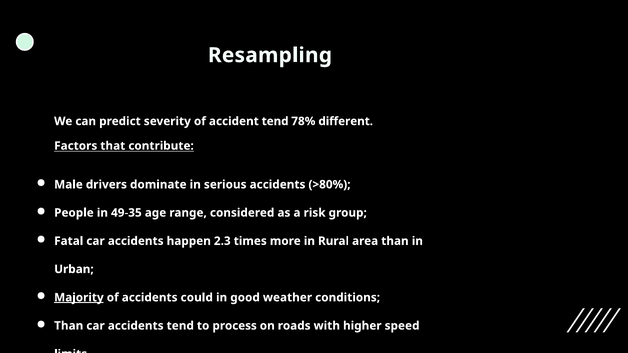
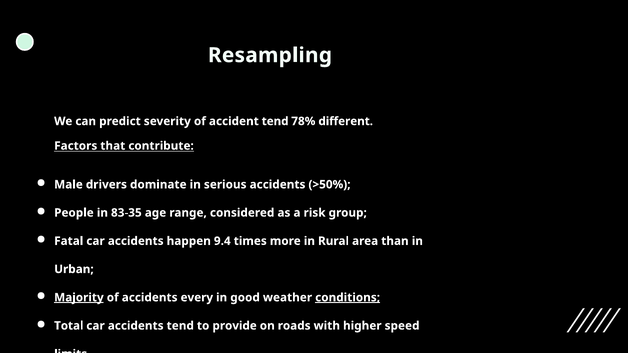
>80%: >80% -> >50% (330, 185)
49-35: 49-35 -> 83-35 (126, 213)
2.3: 2.3 -> 9.4 (222, 241)
could: could -> every (197, 298)
conditions underline: none -> present (348, 298)
Than: Than -> Total (69, 326)
process: process -> provide (235, 326)
